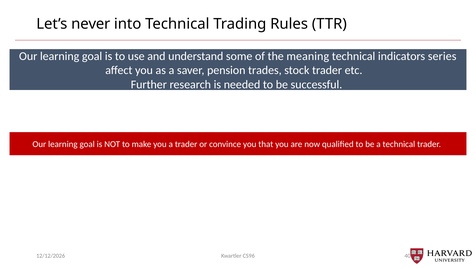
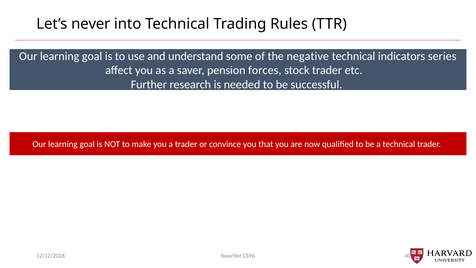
meaning: meaning -> negative (308, 56)
trades: trades -> forces (265, 70)
